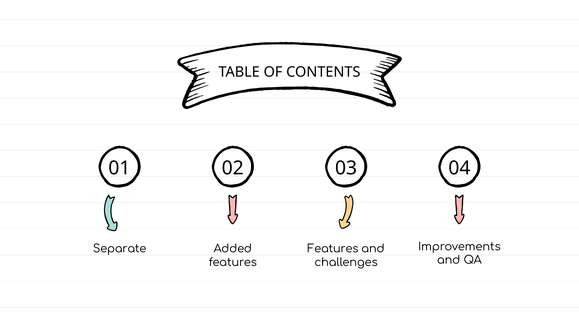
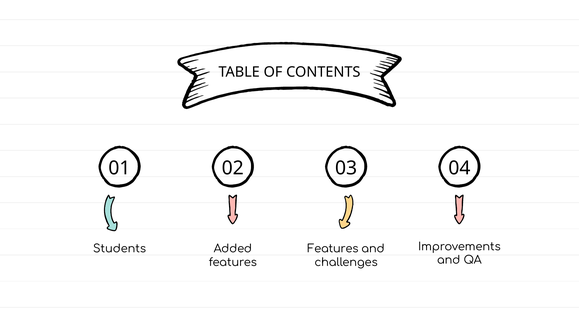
Separate: Separate -> Students (120, 249)
